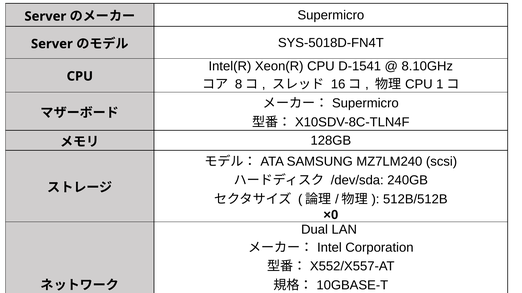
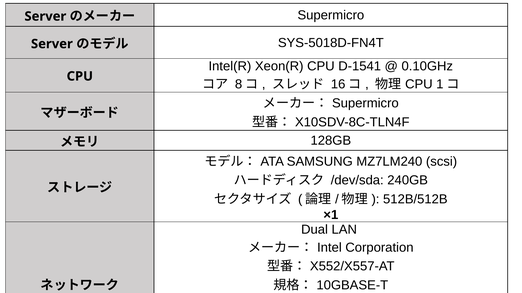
8.10GHz: 8.10GHz -> 0.10GHz (427, 66)
×0: ×0 -> ×1 (331, 215)
